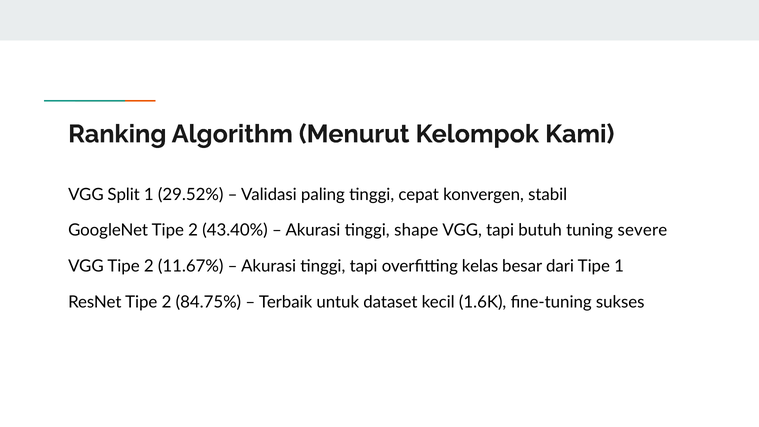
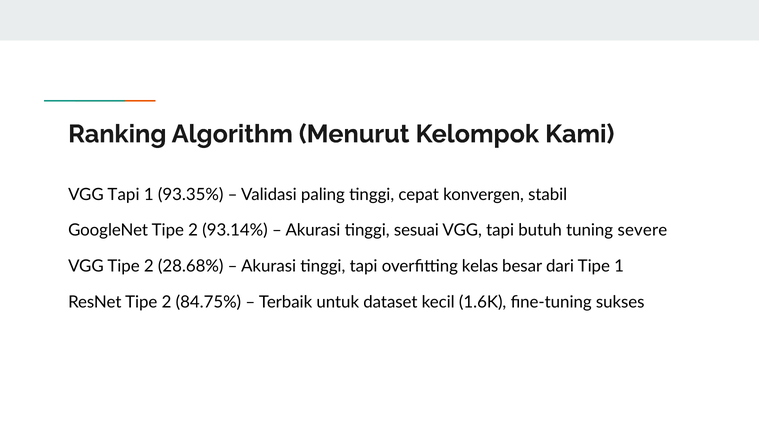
Split: Split -> Tapi (124, 194)
29.52%: 29.52% -> 93.35% (191, 194)
43.40%: 43.40% -> 93.14% (235, 230)
shape: shape -> sesuai (416, 230)
11.67%: 11.67% -> 28.68% (191, 266)
